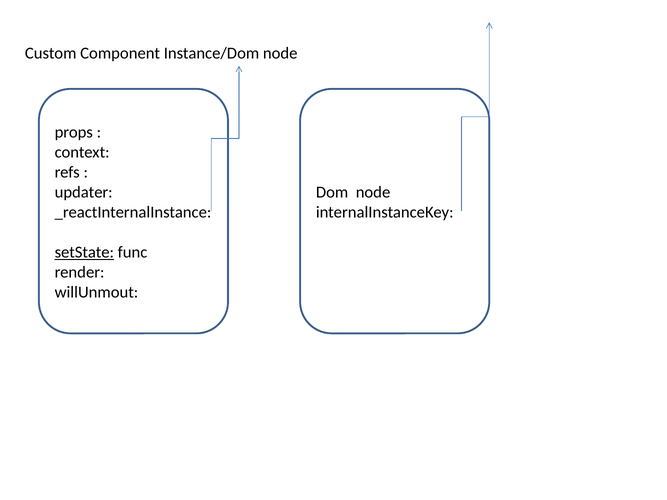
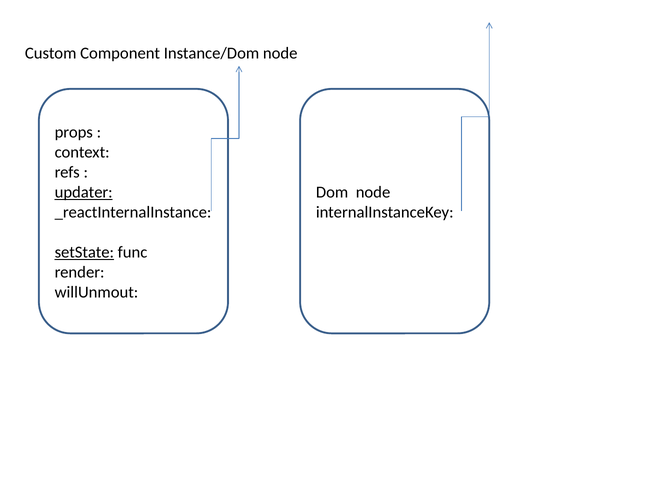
updater underline: none -> present (84, 192)
